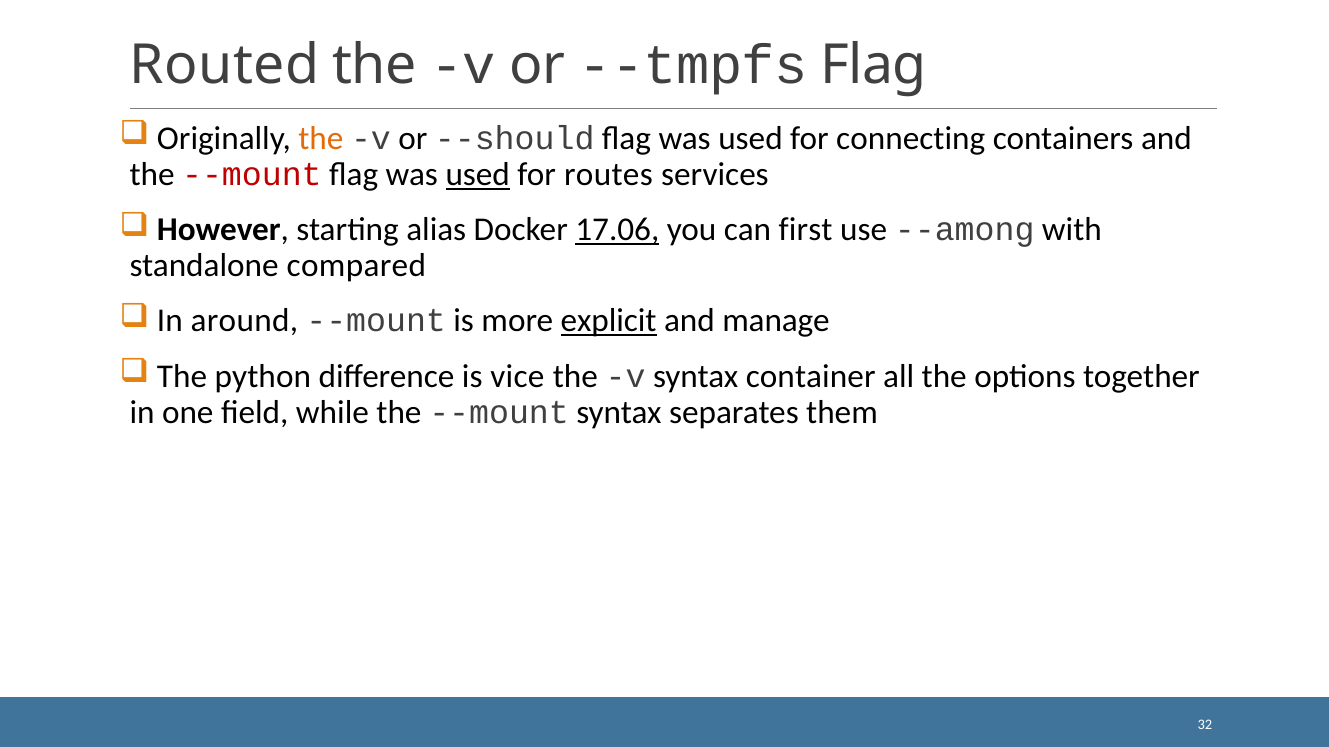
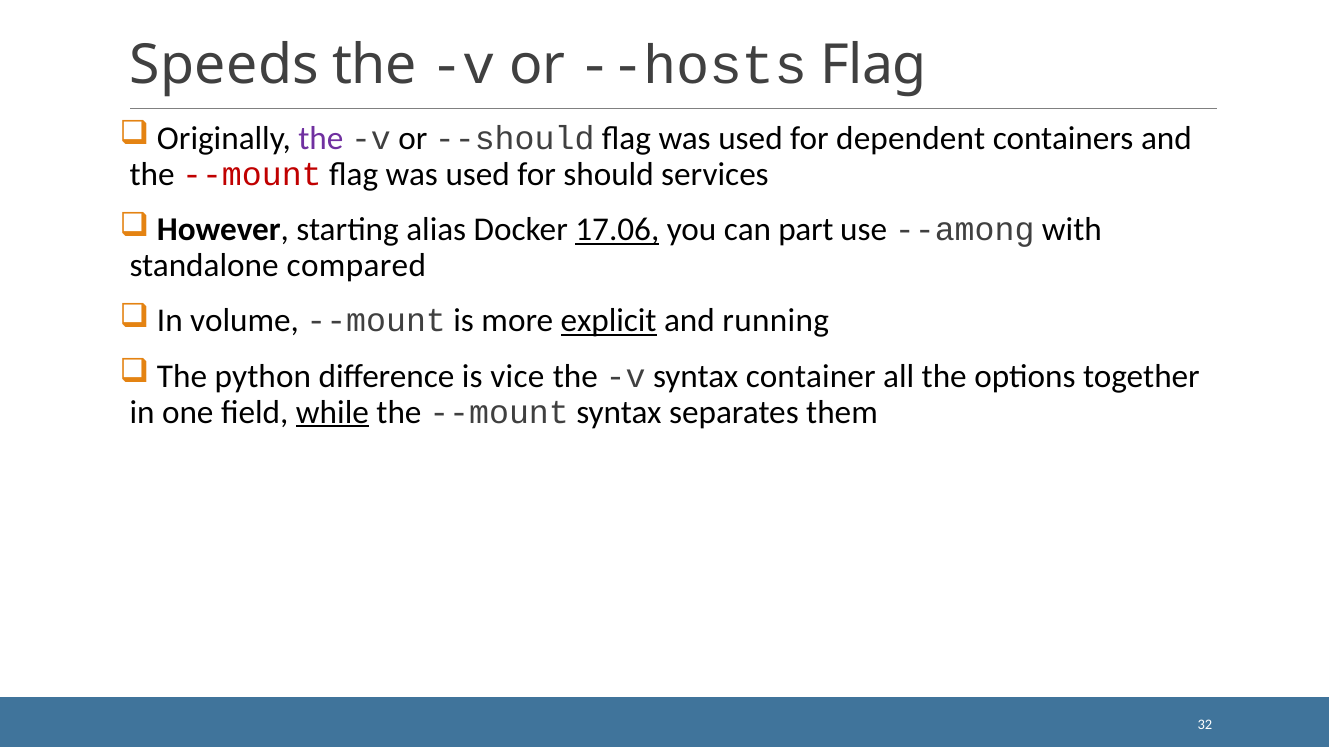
Routed: Routed -> Speeds (224, 65)
--tmpfs: --tmpfs -> --hosts (693, 65)
the colour: orange -> purple (321, 139)
connecting: connecting -> dependent (911, 139)
used underline: present -> none (478, 175)
routes: routes -> should (609, 175)
first: first -> part (806, 230)
around: around -> volume (245, 321)
manage: manage -> running (776, 321)
while underline: none -> present (332, 412)
